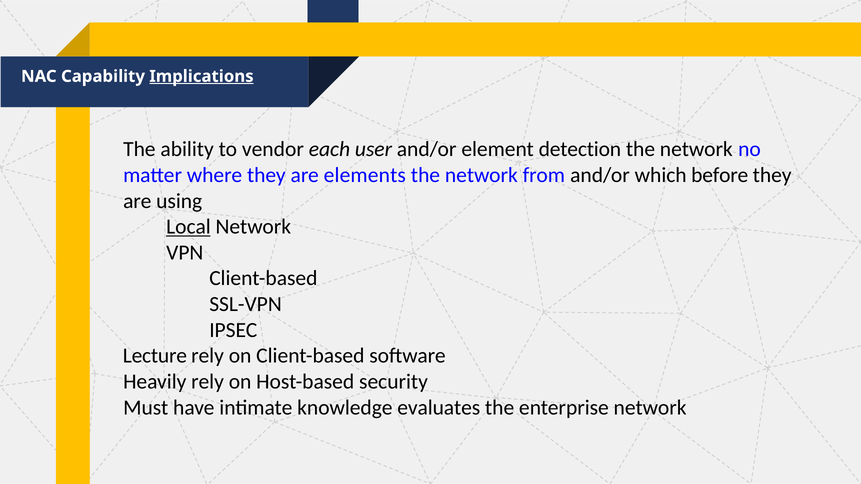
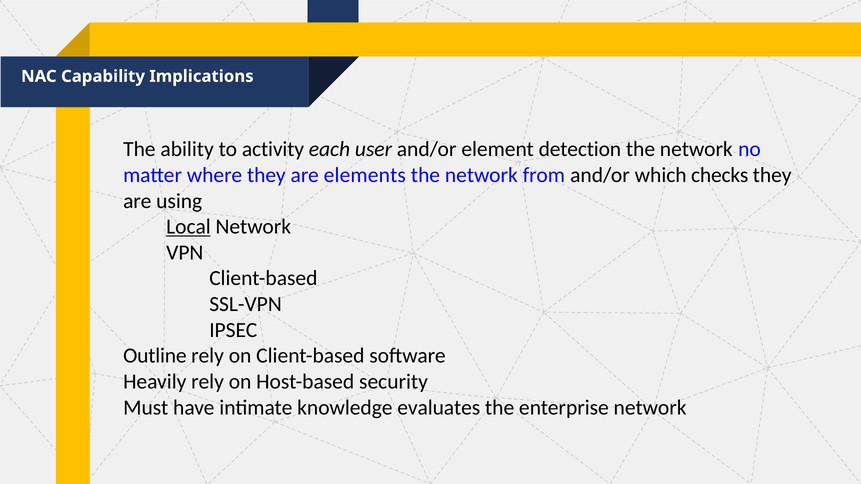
Implications underline: present -> none (201, 76)
vendor: vendor -> activity (273, 149)
before: before -> checks (720, 175)
Lecture: Lecture -> Outline (155, 356)
